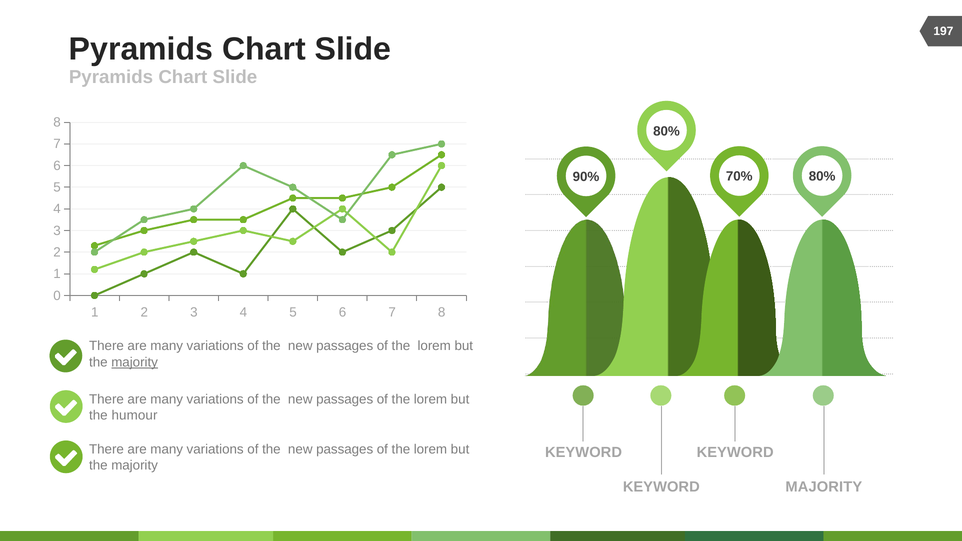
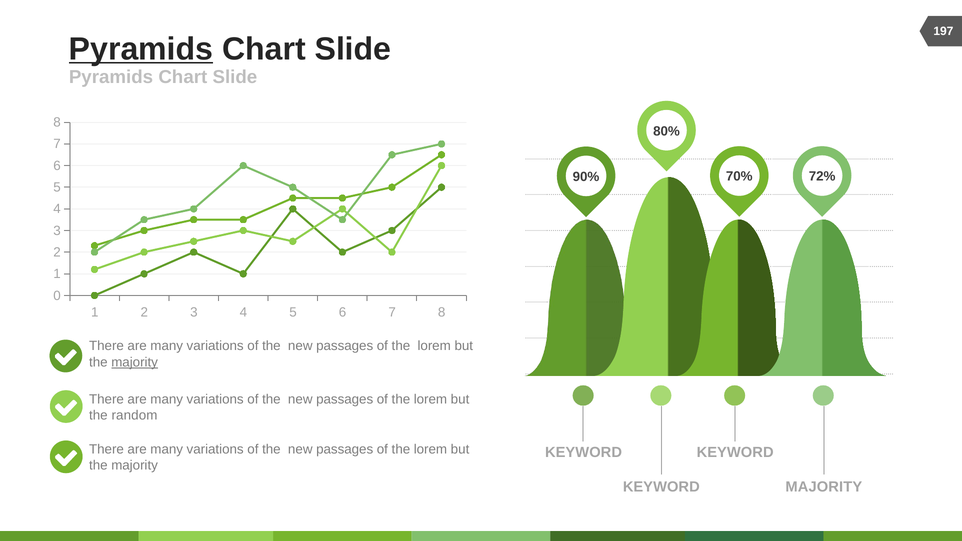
Pyramids underline: none -> present (141, 49)
70% 80%: 80% -> 72% (822, 177)
humour: humour -> random (134, 415)
